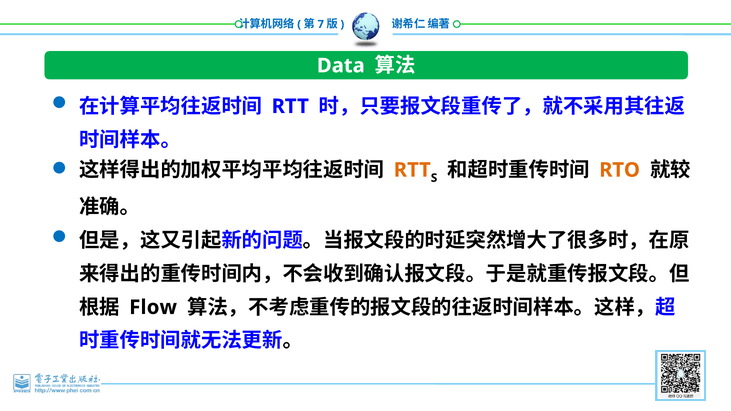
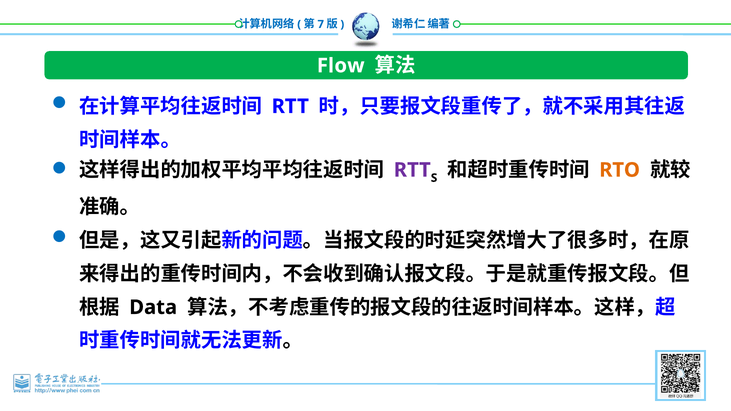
Data: Data -> Flow (341, 66)
RTT colour: orange -> purple (412, 170)
Flow: Flow -> Data (153, 307)
